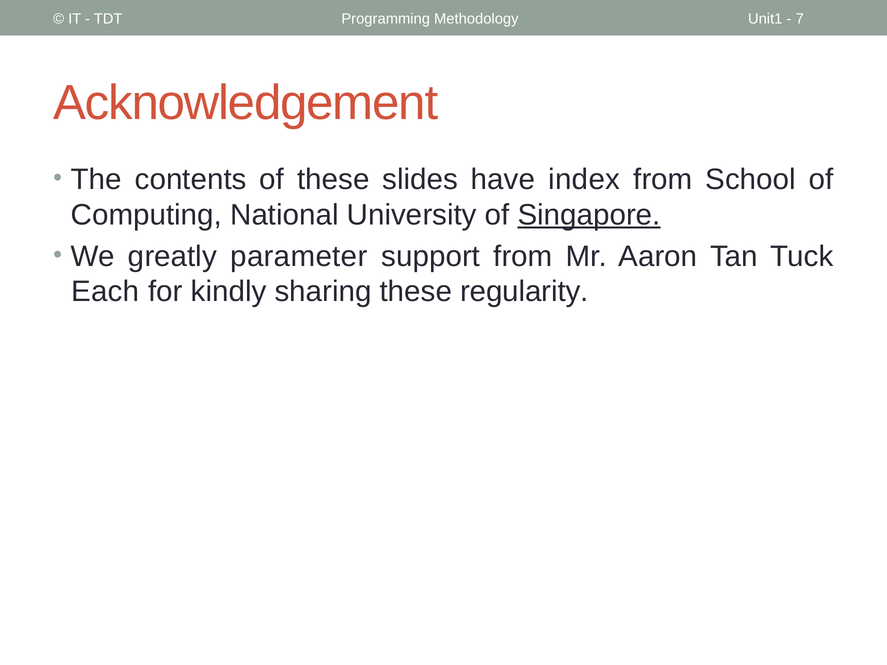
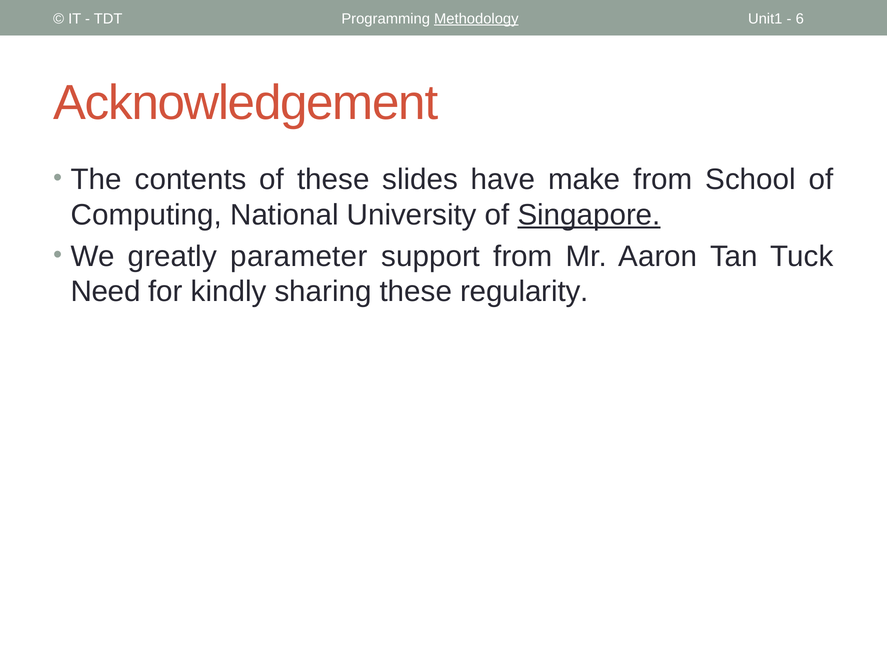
Methodology underline: none -> present (476, 19)
7: 7 -> 6 (800, 19)
index: index -> make (584, 179)
Each: Each -> Need (106, 292)
